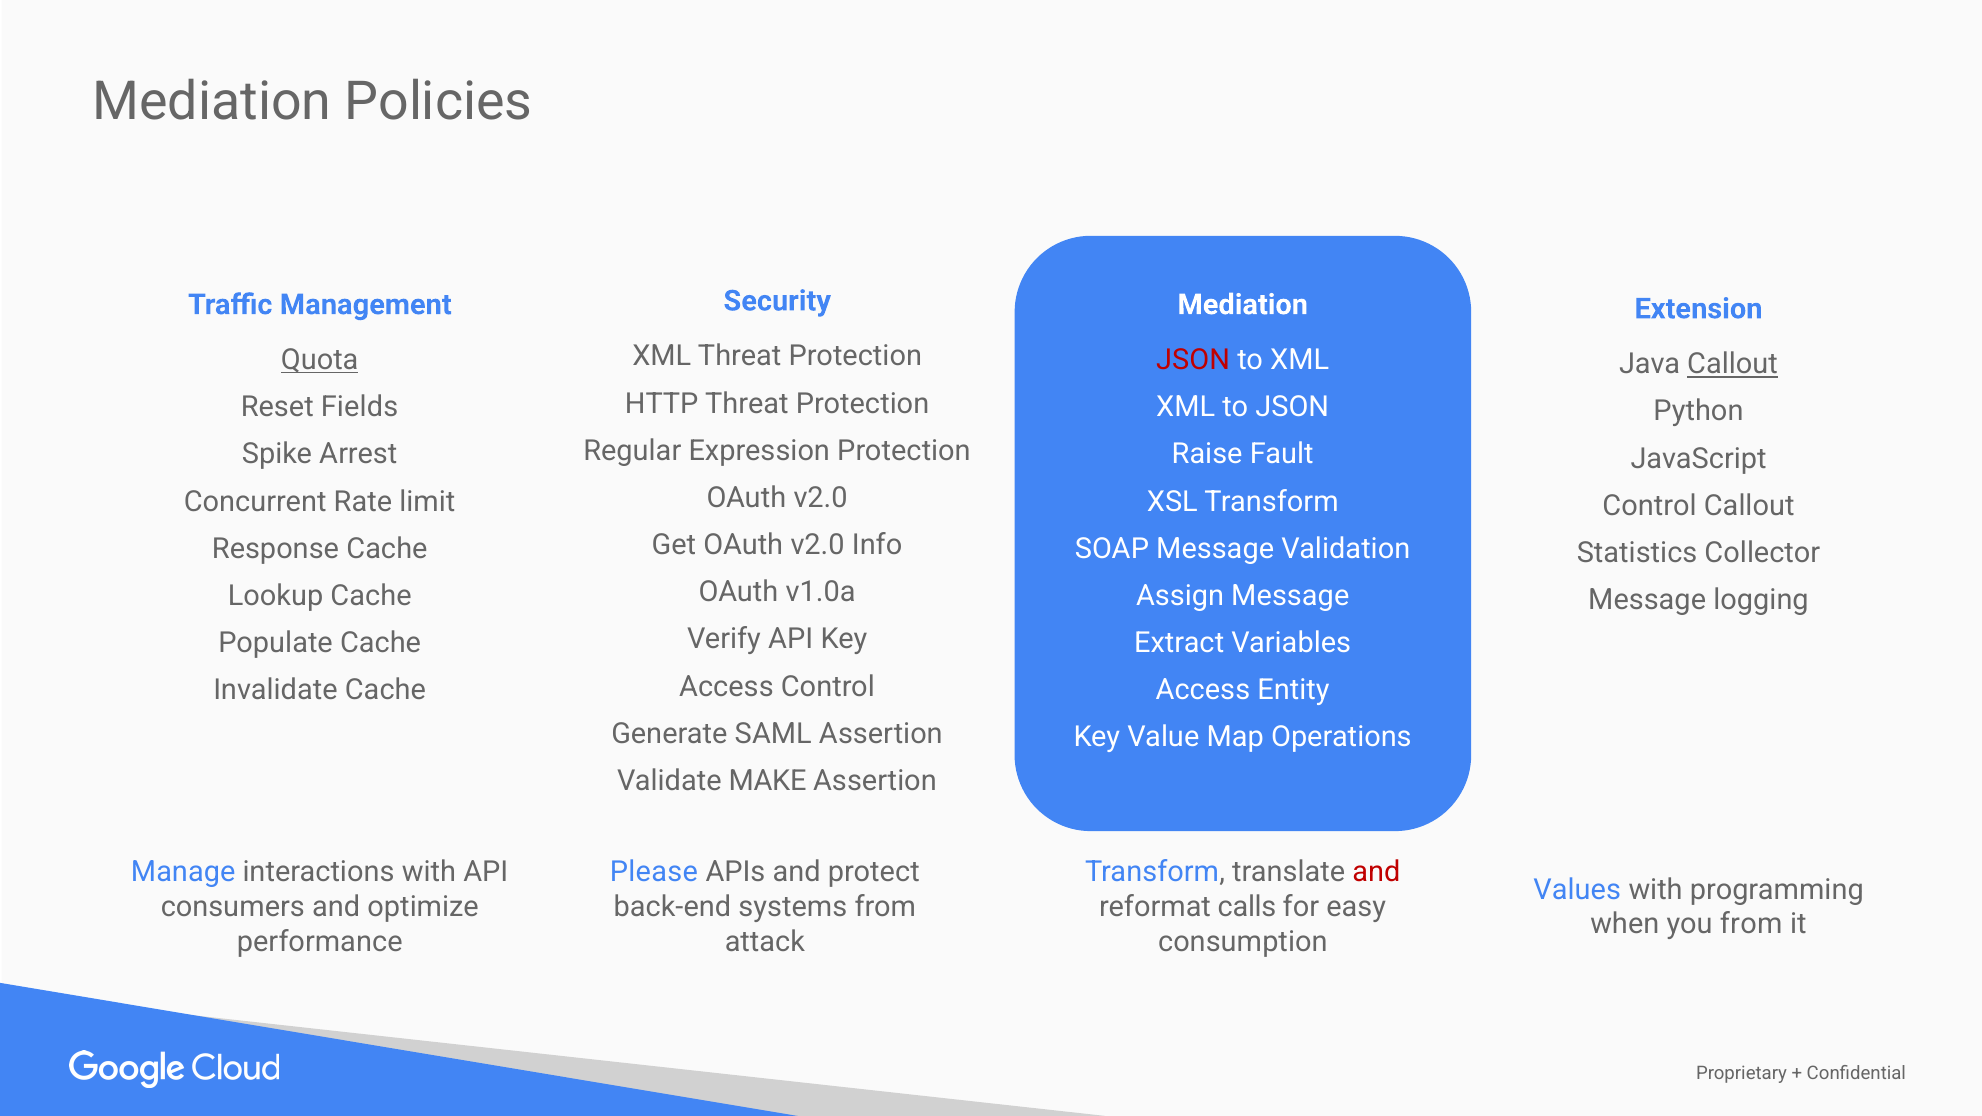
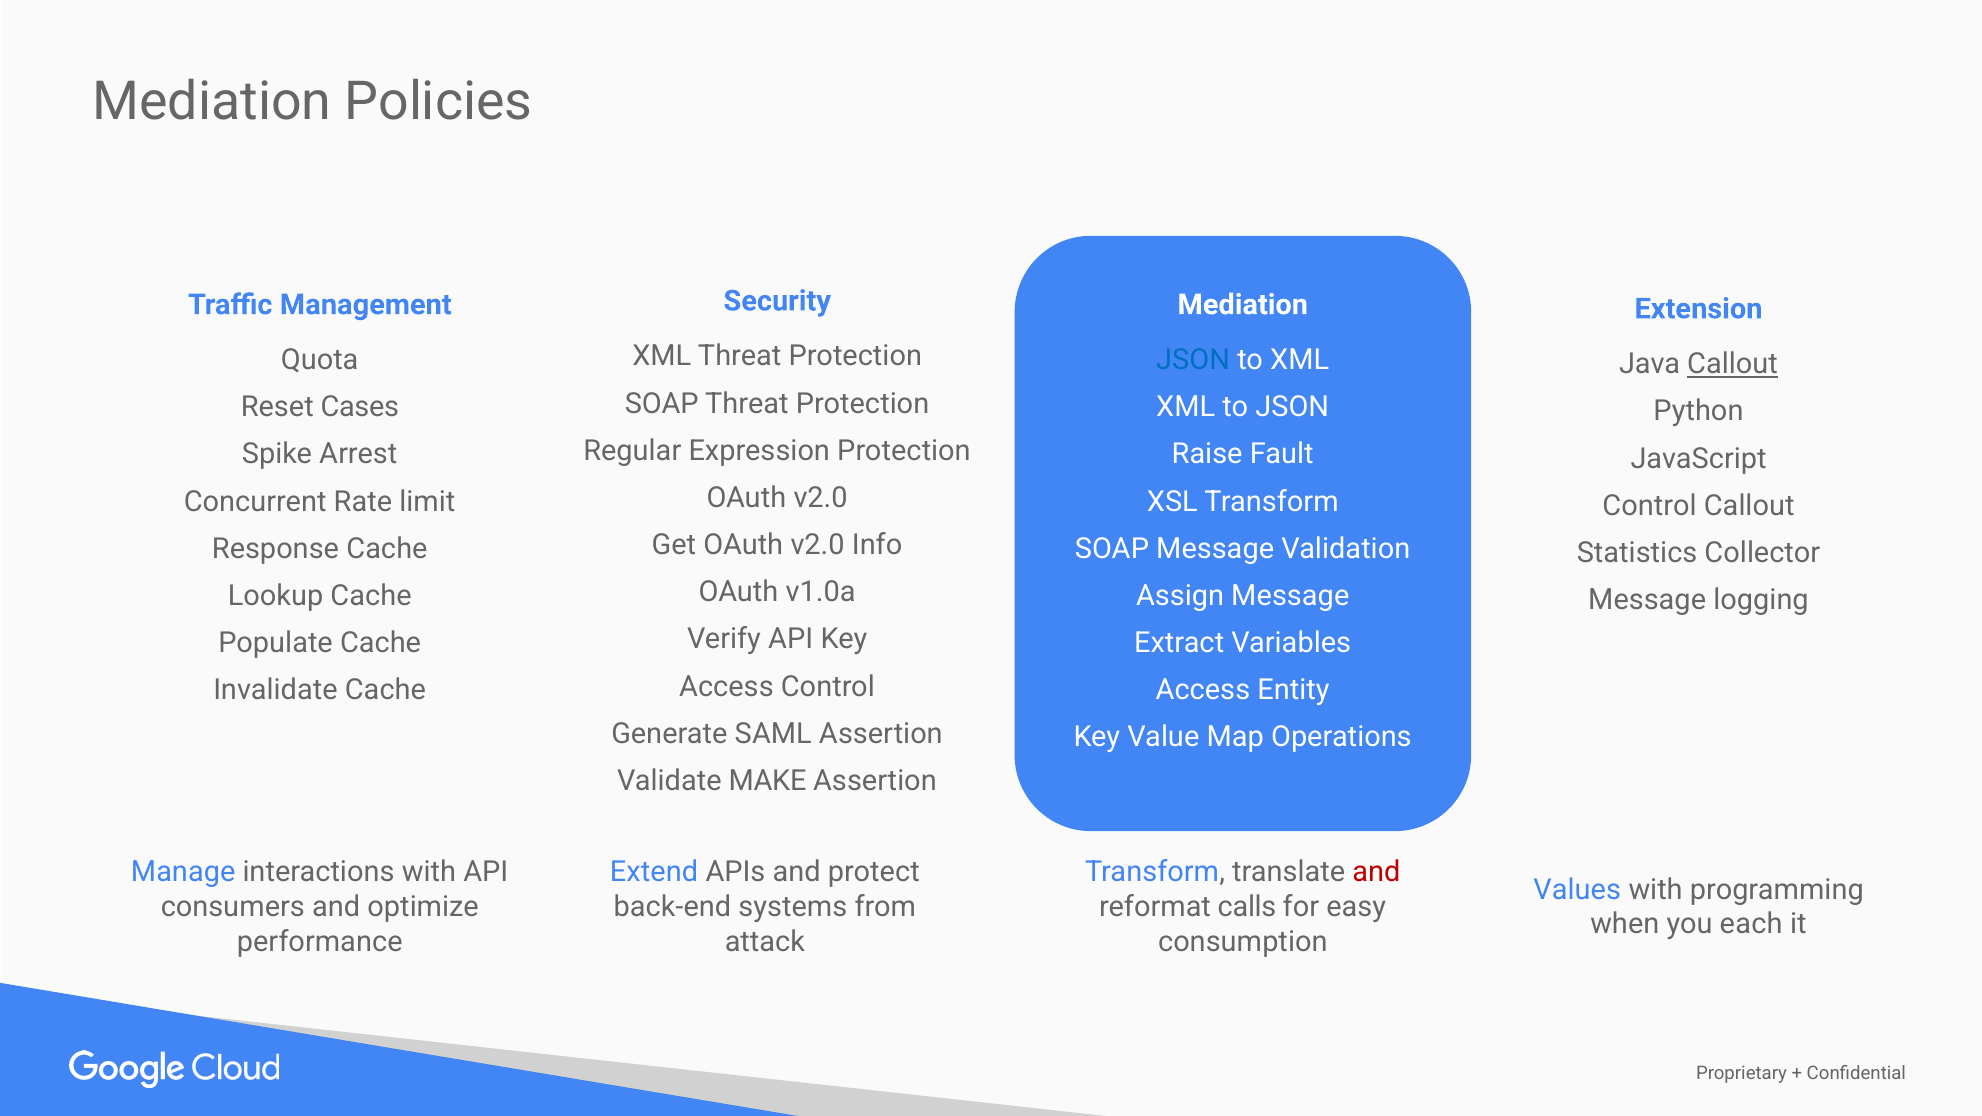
Quota underline: present -> none (320, 360)
JSON colour: red -> blue (1193, 360)
HTTP: HTTP -> SOAP (662, 404)
Fields: Fields -> Cases (360, 407)
Please: Please -> Extend (654, 872)
you from: from -> each (1751, 924)
